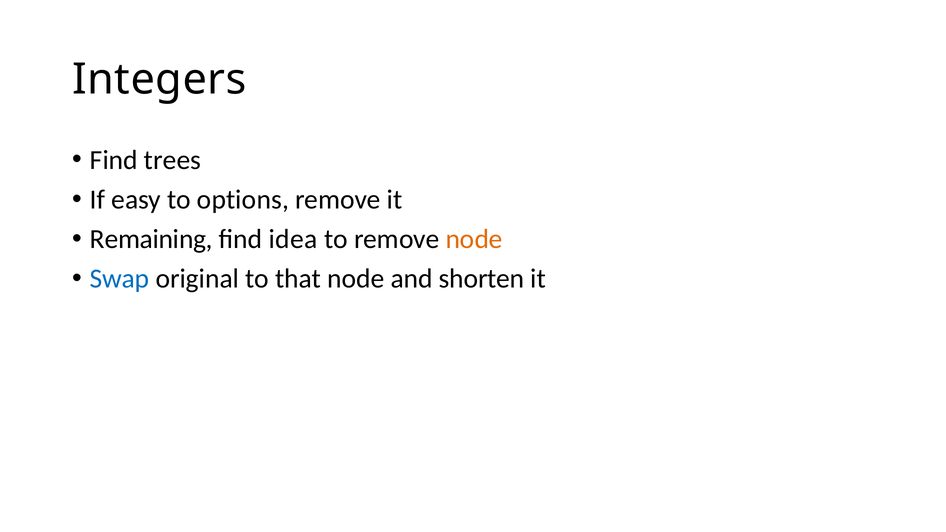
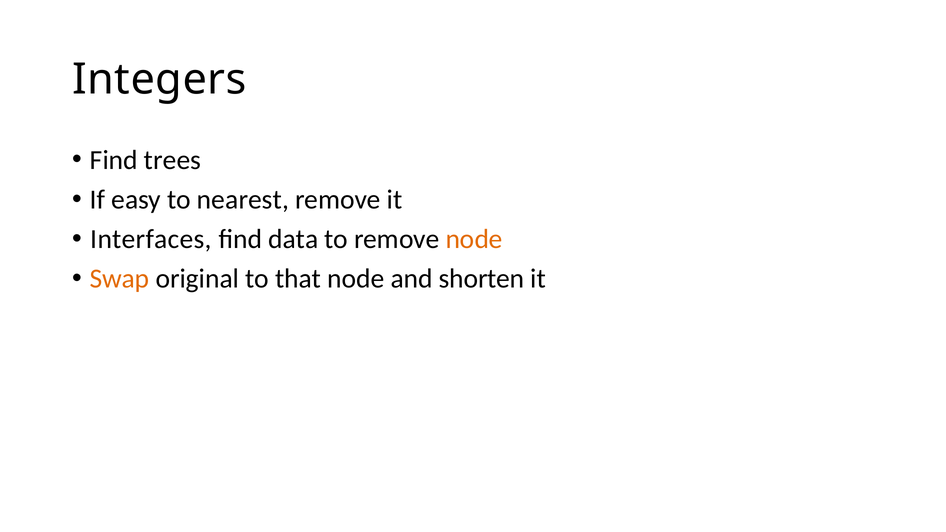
options: options -> nearest (243, 200)
Remaining: Remaining -> Interfaces (151, 239)
idea: idea -> data (293, 239)
Swap colour: blue -> orange (120, 279)
